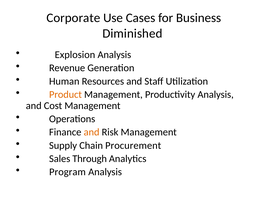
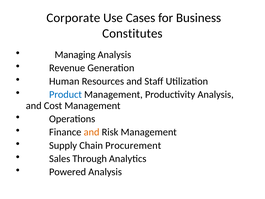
Diminished: Diminished -> Constitutes (132, 33)
Explosion: Explosion -> Managing (75, 55)
Product colour: orange -> blue (65, 94)
Program: Program -> Powered (68, 172)
